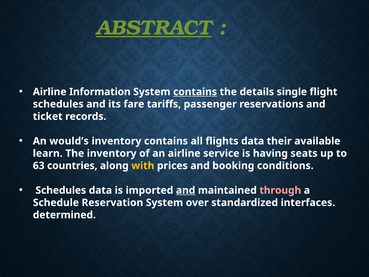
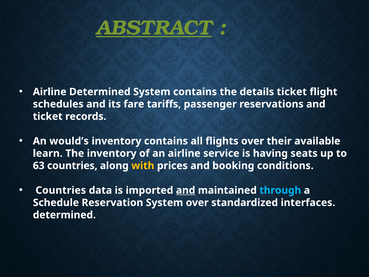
Airline Information: Information -> Determined (100, 92)
contains underline: present -> none (195, 92)
details single: single -> ticket (292, 92)
flights data: data -> over (253, 141)
Schedules: Schedules -> Countries (61, 190)
through colour: pink -> light blue (280, 190)
